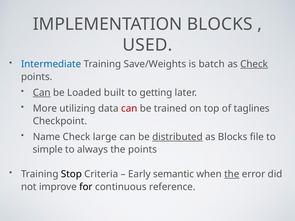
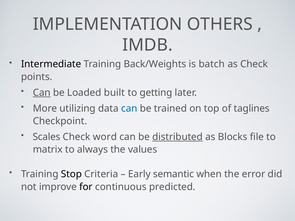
IMPLEMENTATION BLOCKS: BLOCKS -> OTHERS (220, 24)
USED: USED -> IMDB (147, 45)
Intermediate colour: blue -> black (51, 64)
Save/Weights: Save/Weights -> Back/Weights (155, 64)
Check underline: present -> none (254, 64)
can colour: red -> blue (129, 109)
Name: Name -> Scales (47, 137)
large: large -> word (105, 137)
simple: simple -> matrix (48, 150)
the points: points -> values (143, 150)
the underline: present -> none (232, 174)
reference: reference -> predicted (172, 187)
